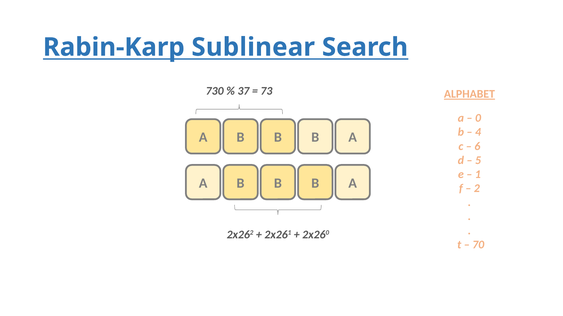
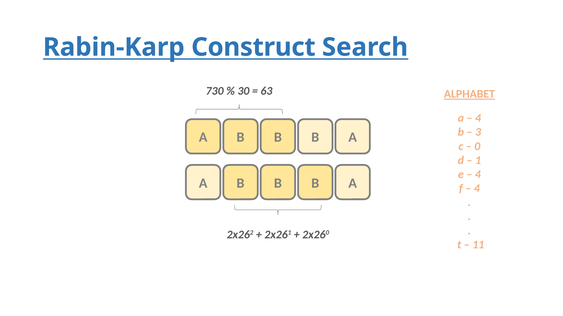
Sublinear: Sublinear -> Construct (253, 47)
37: 37 -> 30 (243, 91)
73: 73 -> 63 (267, 91)
0: 0 -> 4 (478, 118)
4: 4 -> 3 (478, 132)
6: 6 -> 0 (477, 146)
5: 5 -> 1 (478, 161)
1: 1 -> 4 (478, 175)
2: 2 -> 4 (477, 189)
70: 70 -> 11 (478, 245)
